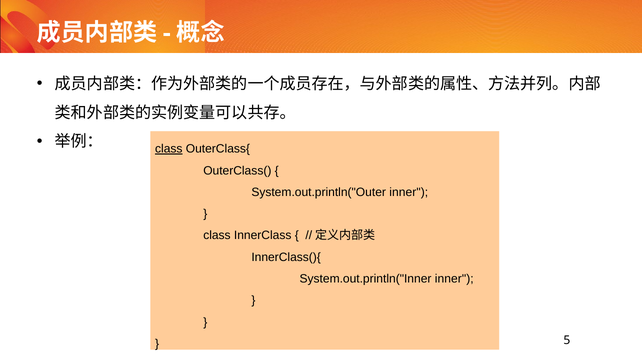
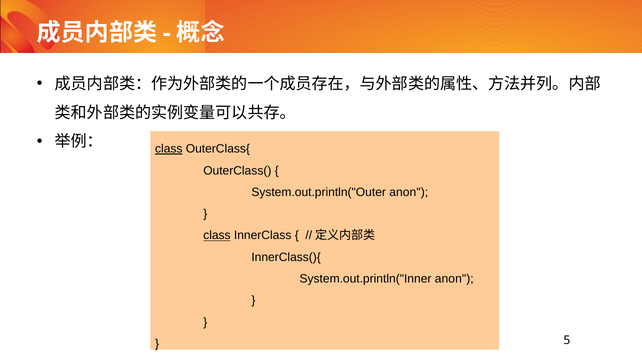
System.out.println("Outer inner: inner -> anon (409, 192)
class underline: none -> present (217, 236)
System.out.println("Inner inner: inner -> anon (454, 279)
